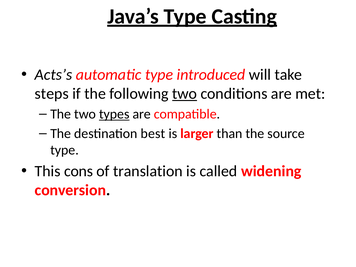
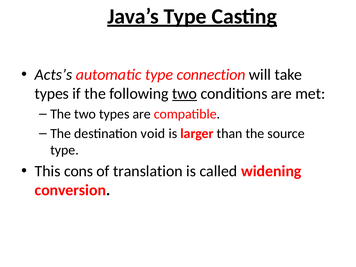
introduced: introduced -> connection (211, 75)
steps: steps -> types (52, 94)
types underline: present -> none (114, 114)
best: best -> void (153, 134)
